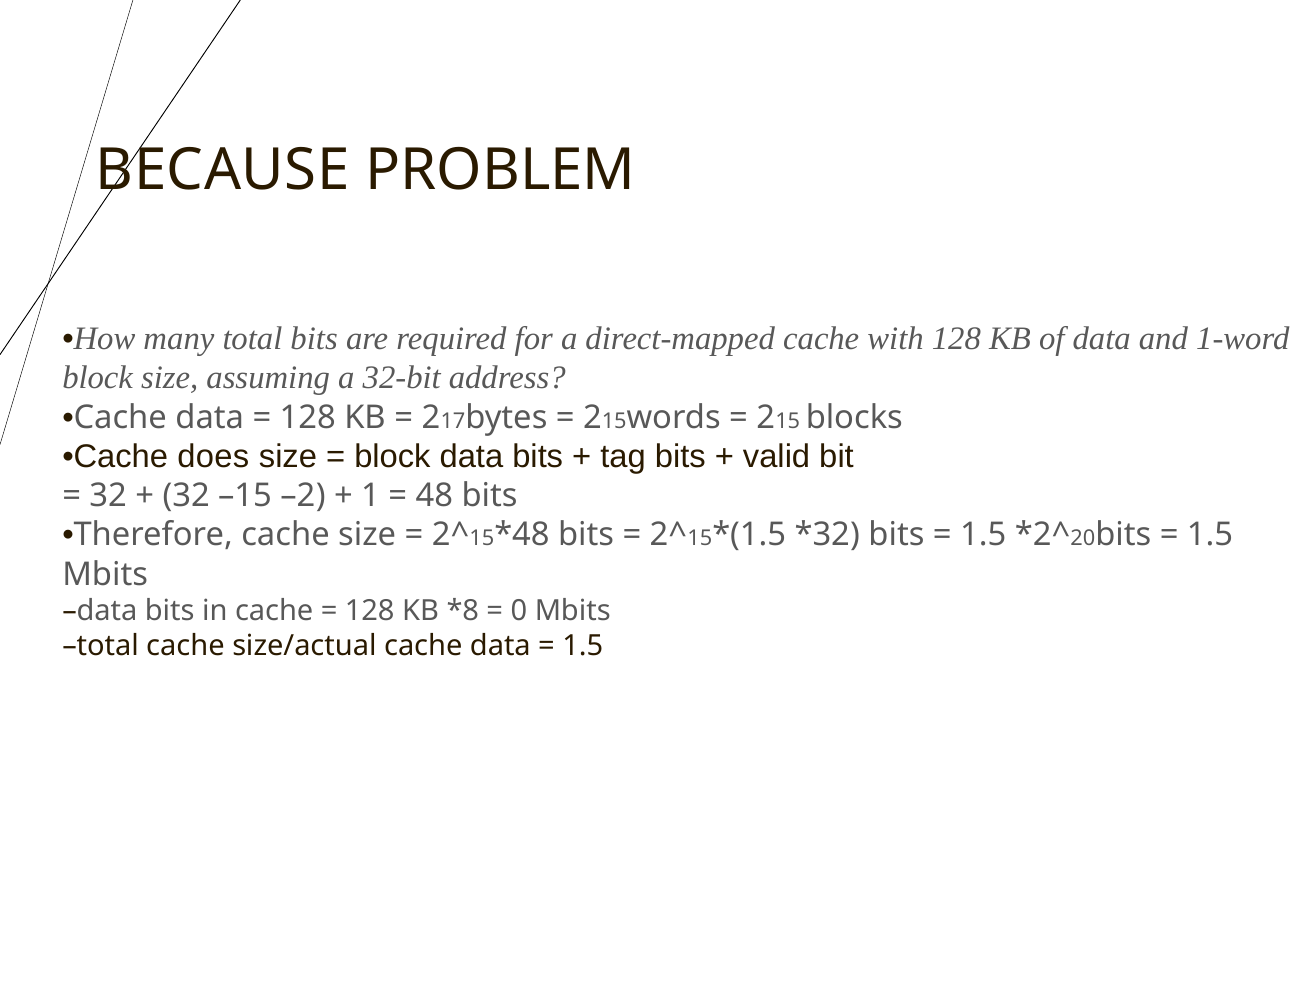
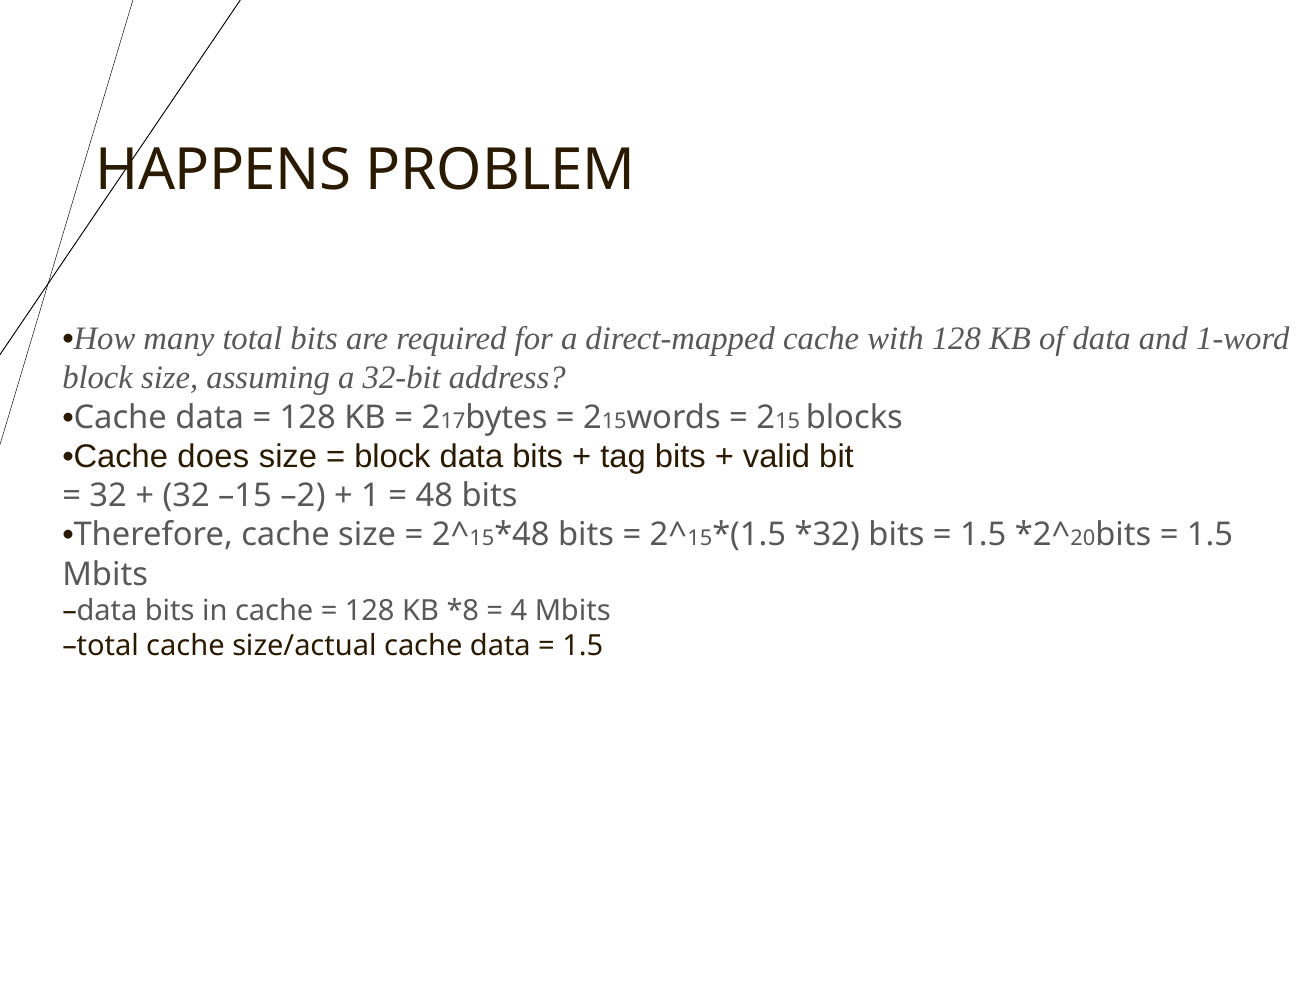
BECAUSE: BECAUSE -> HAPPENS (223, 171)
0: 0 -> 4 (519, 611)
